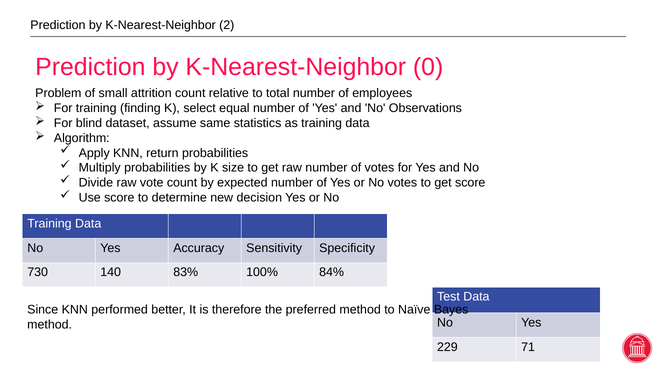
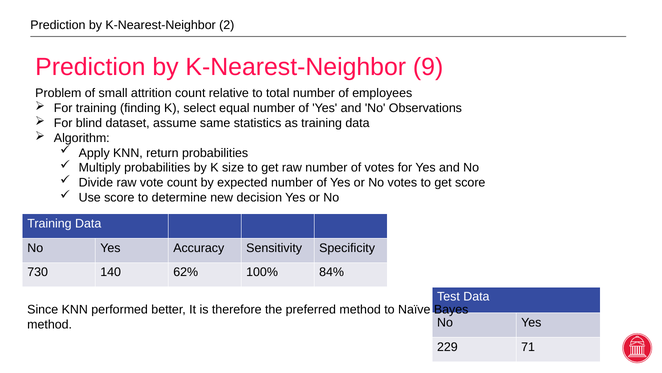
0: 0 -> 9 (428, 67)
83%: 83% -> 62% (186, 272)
